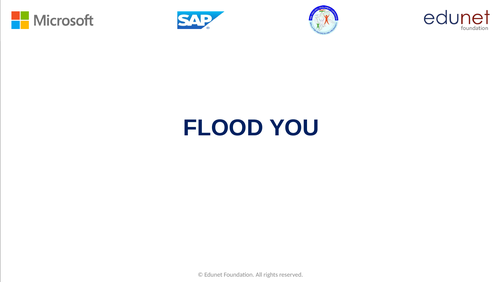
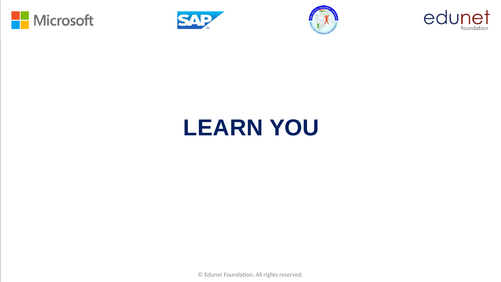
FLOOD: FLOOD -> LEARN (223, 128)
